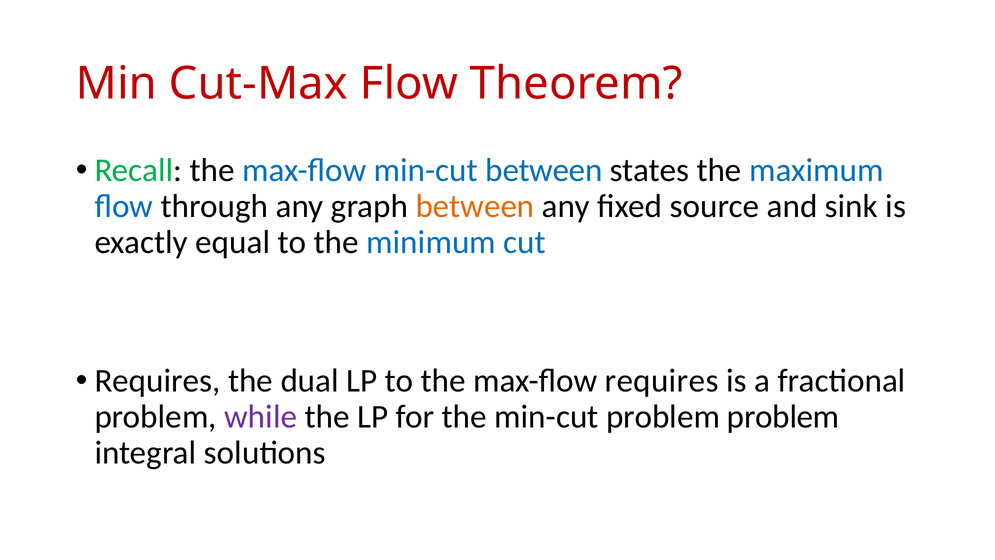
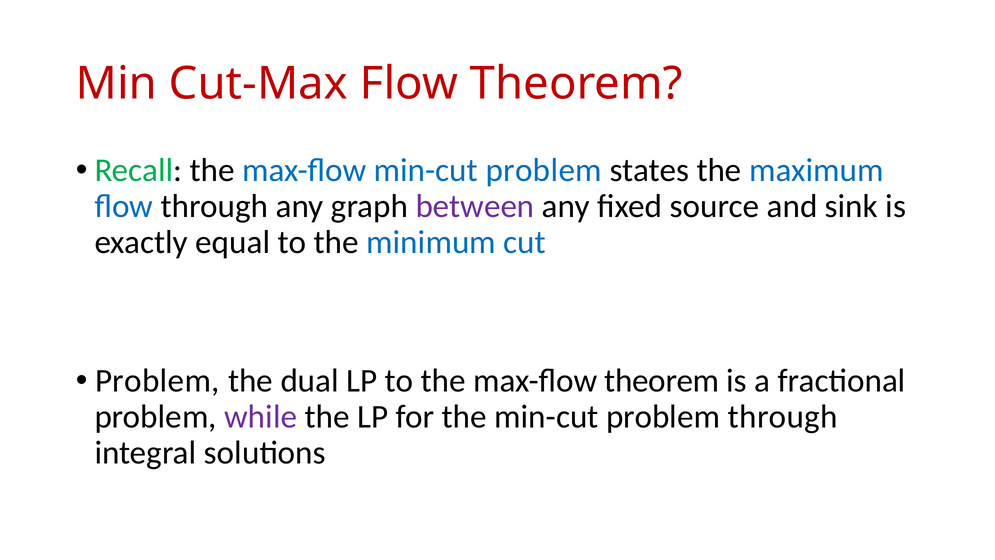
max-flow min-cut between: between -> problem (544, 170)
between colour: orange -> purple (475, 206)
Requires: Requires -> Problem (157, 381)
max-flow requires: requires -> theorem (662, 381)
problem problem: problem -> through (783, 417)
